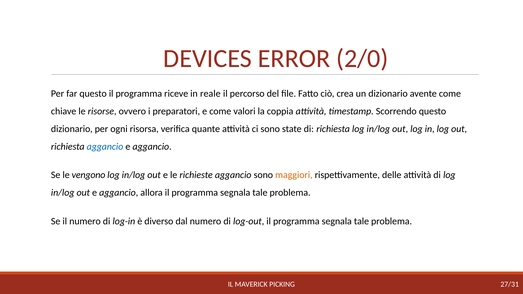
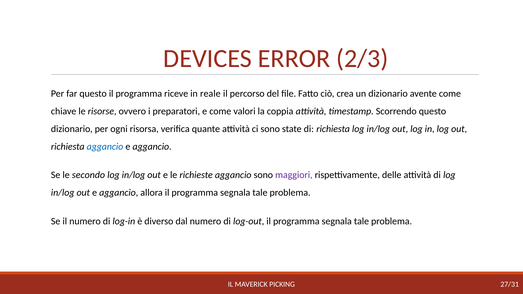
2/0: 2/0 -> 2/3 (362, 59)
vengono: vengono -> secondo (88, 175)
maggiori colour: orange -> purple (294, 175)
